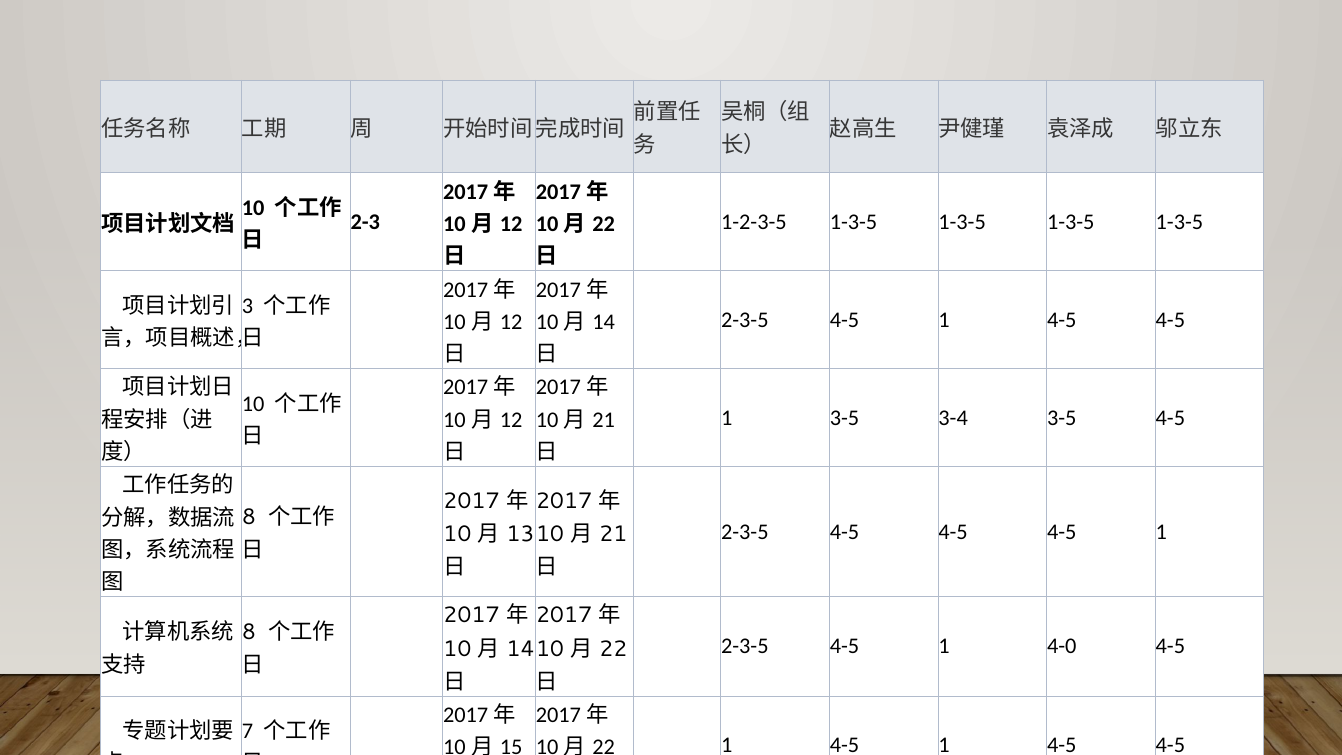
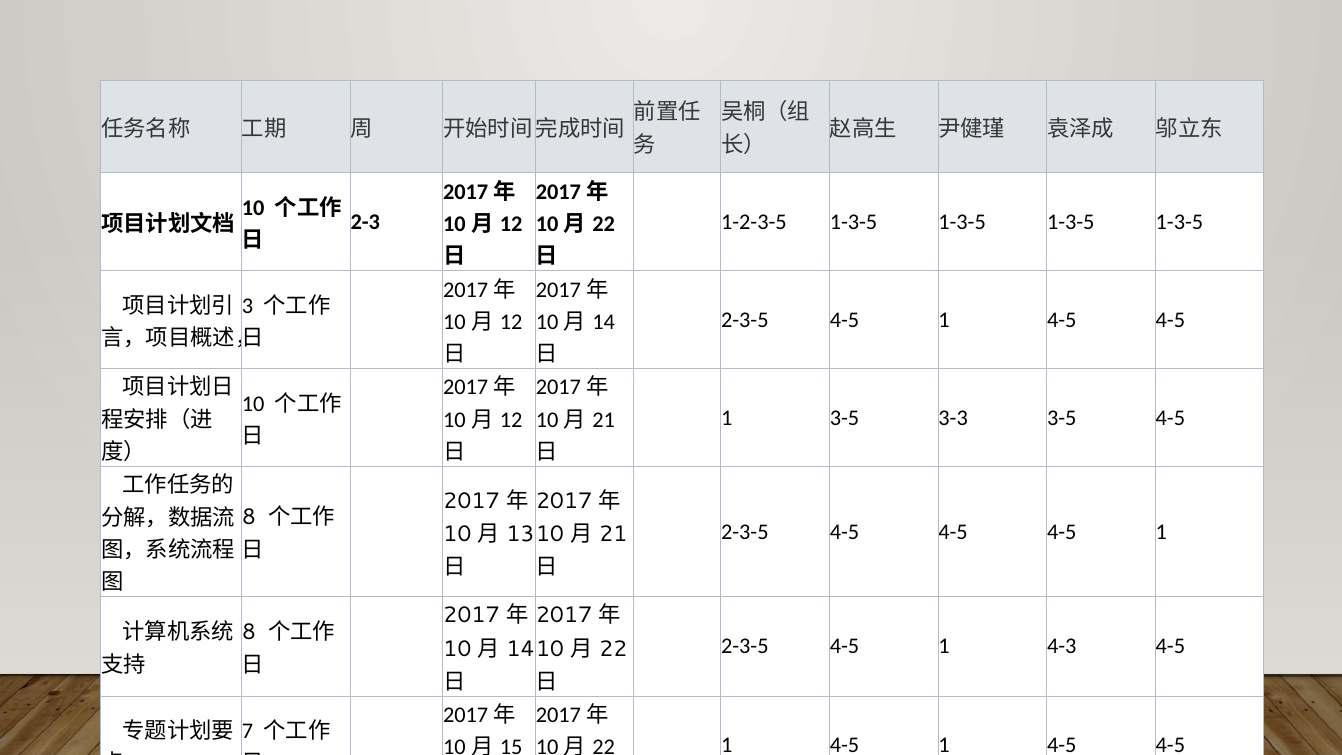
3-4: 3-4 -> 3-3 (953, 418)
4-0: 4-0 -> 4-3 (1062, 646)
